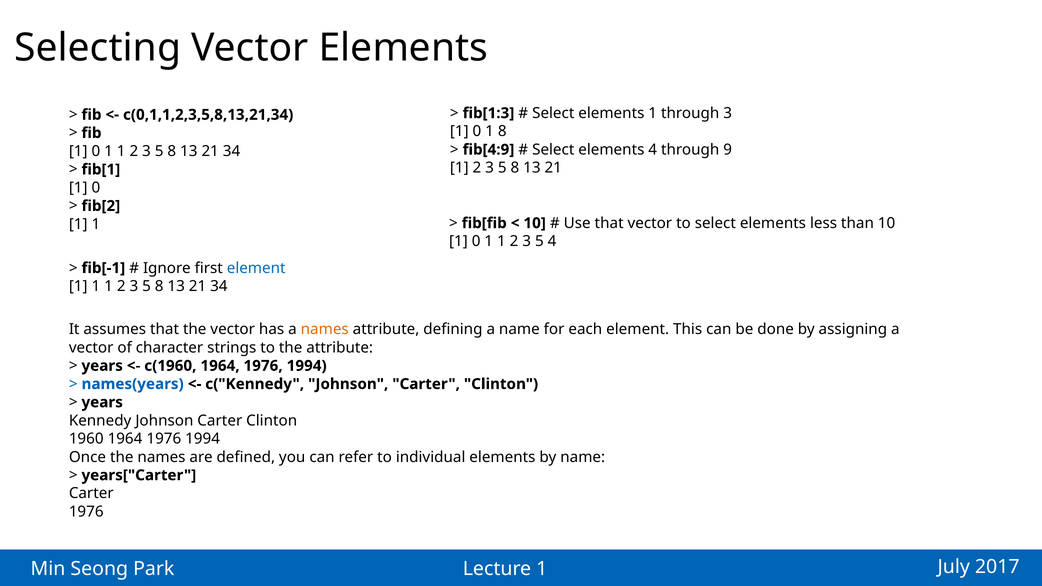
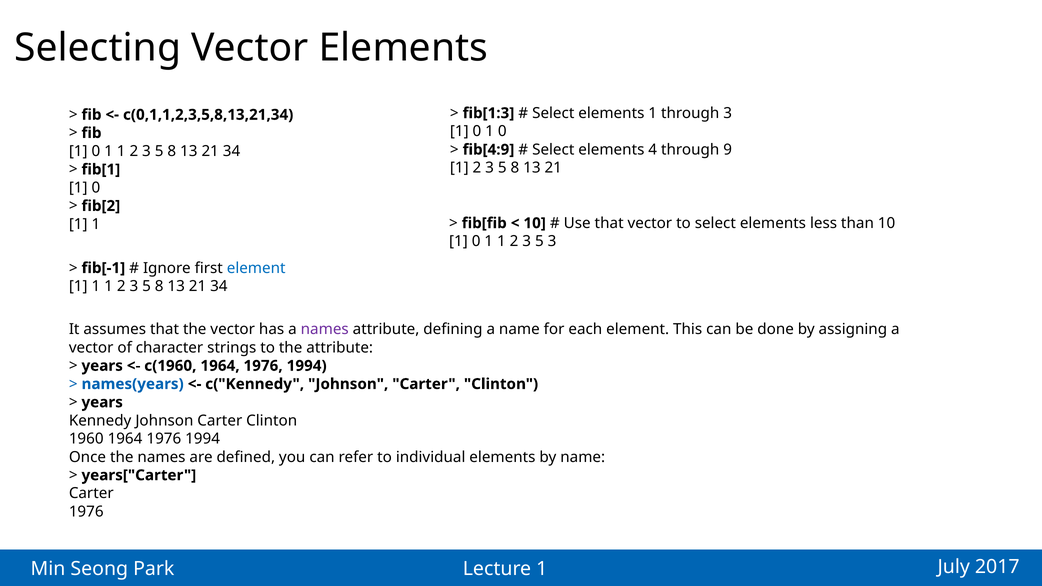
0 1 8: 8 -> 0 (502, 131)
5 4: 4 -> 3 (552, 241)
names colour: orange -> purple (325, 329)
